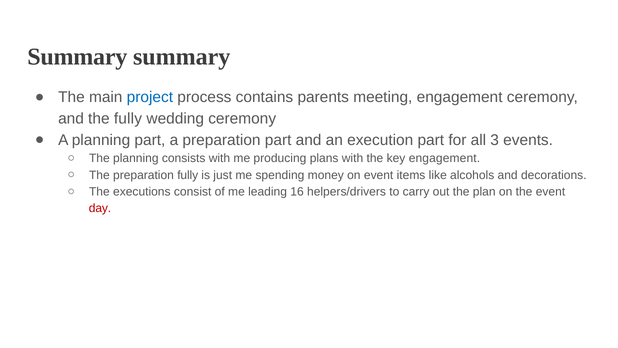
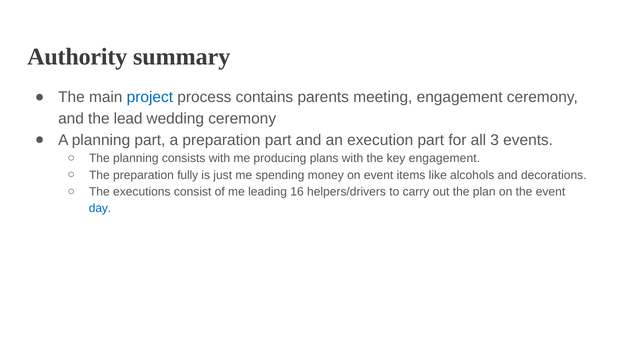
Summary: Summary -> Authority (77, 57)
the fully: fully -> lead (128, 119)
day colour: red -> blue (100, 208)
